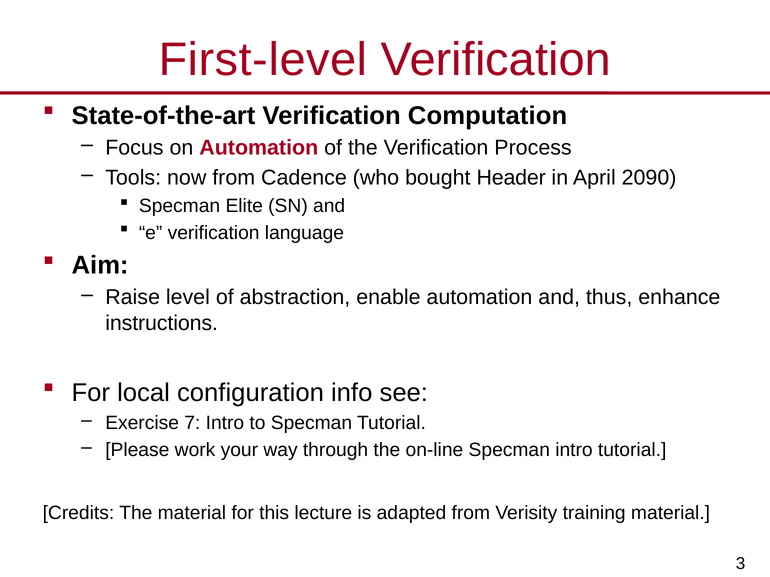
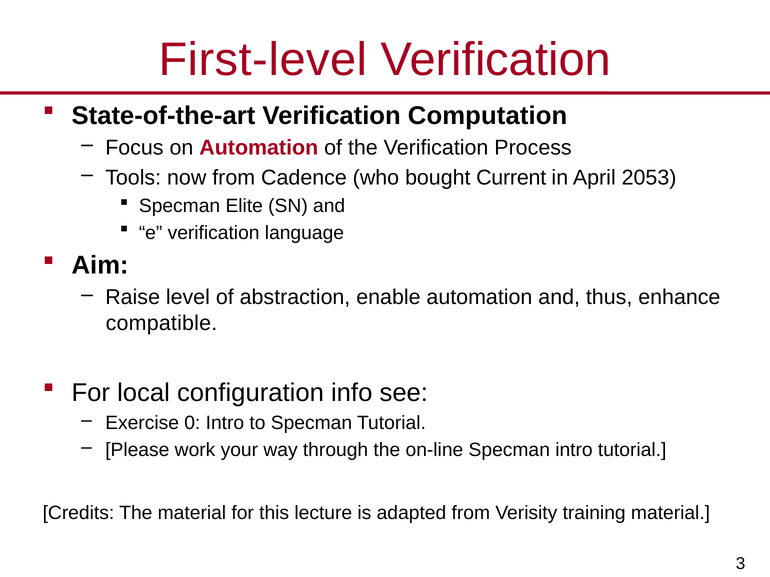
Header: Header -> Current (511, 178)
2090: 2090 -> 2053 (649, 178)
instructions: instructions -> compatible (161, 323)
7: 7 -> 0 (192, 423)
